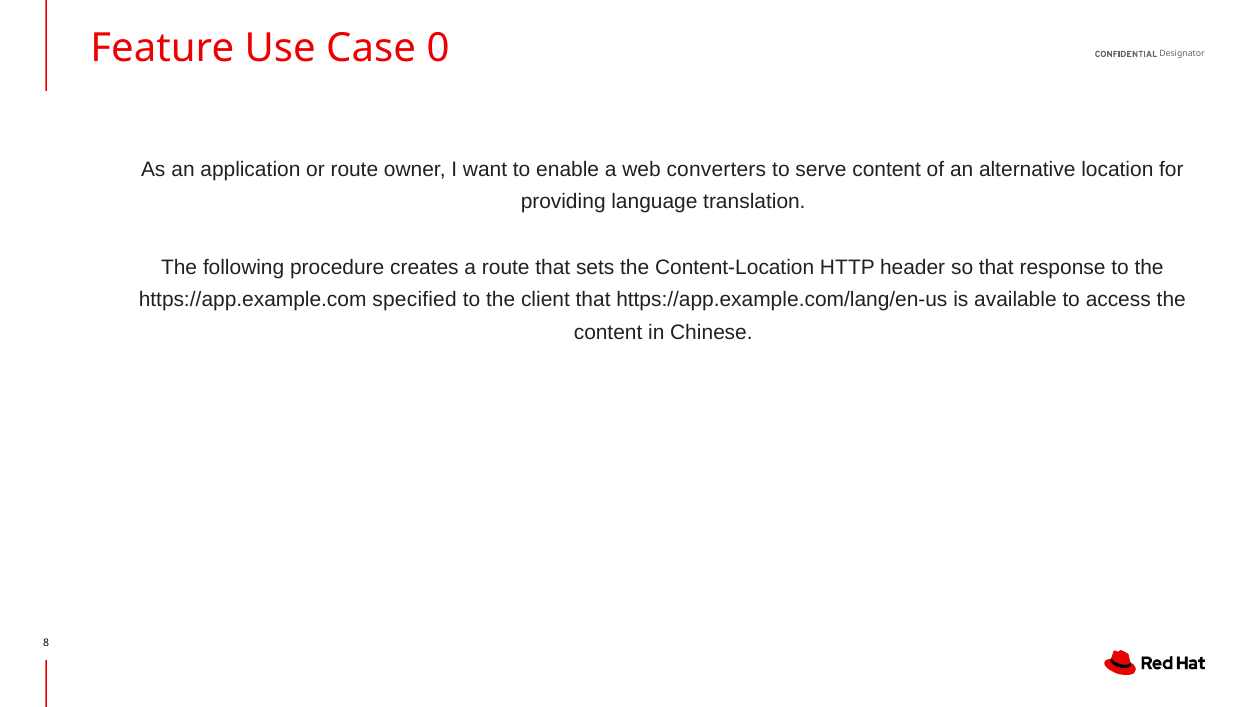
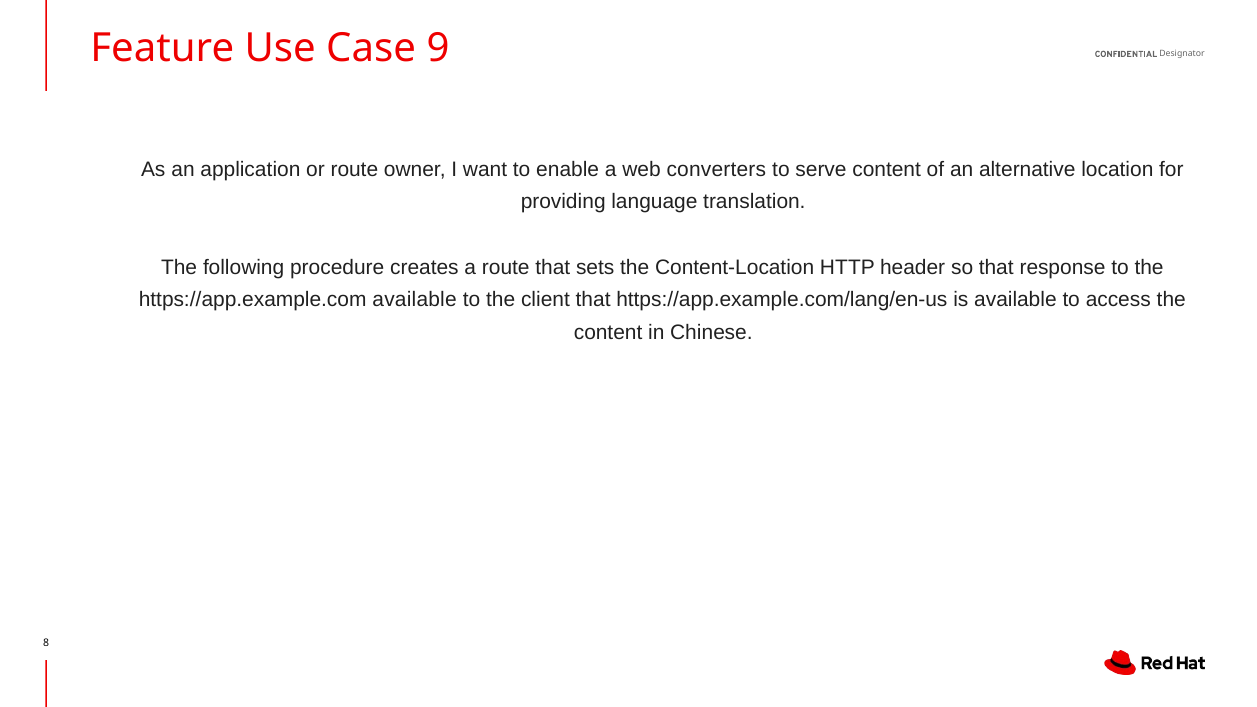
0: 0 -> 9 (438, 49)
https://app.example.com specified: specified -> available (415, 300)
